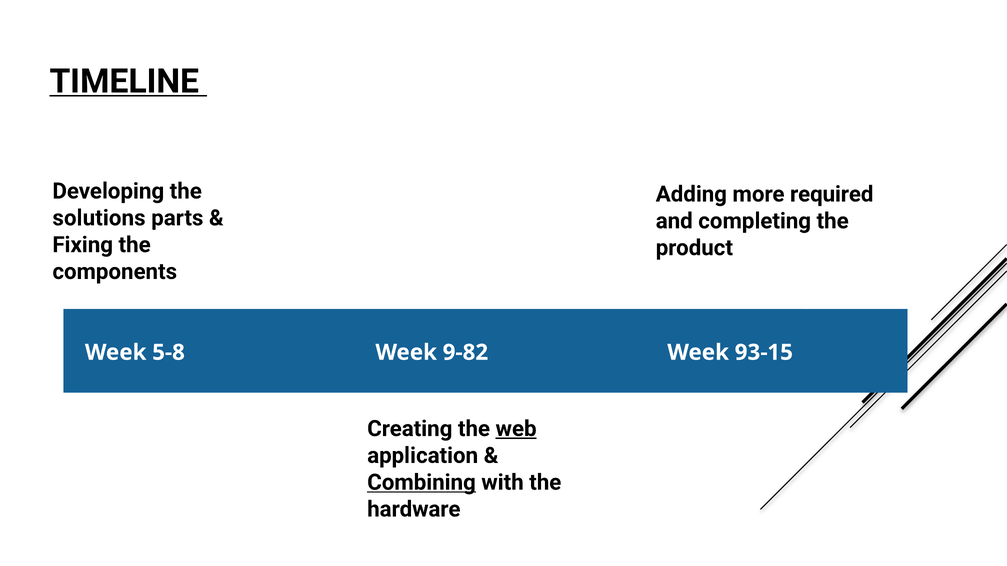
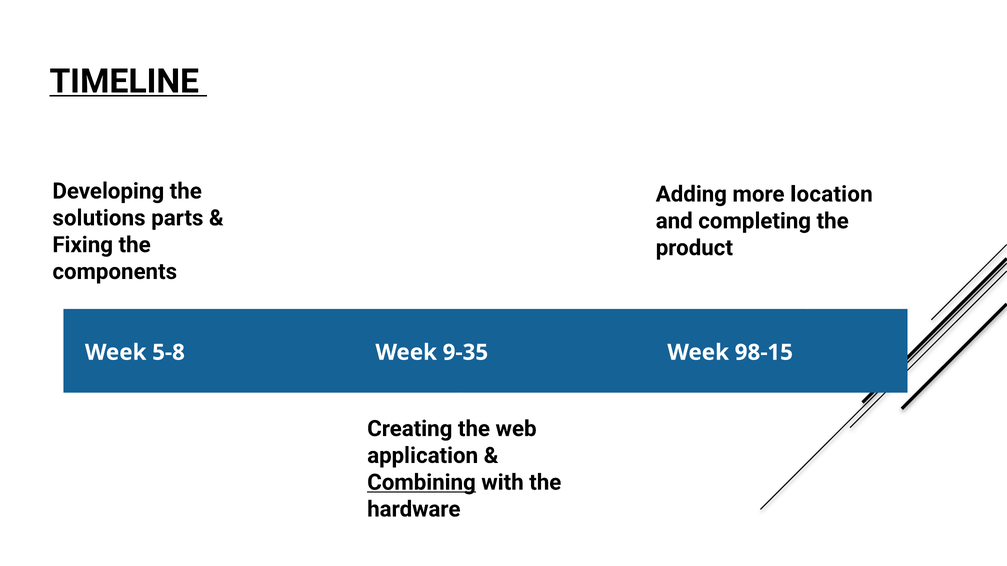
required: required -> location (832, 194)
9-82: 9-82 -> 9-35 (465, 353)
93-15: 93-15 -> 98-15 (764, 353)
web underline: present -> none (516, 429)
